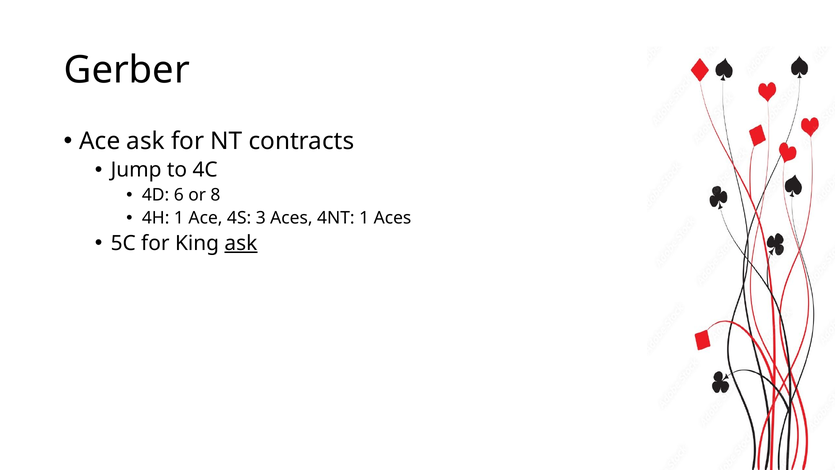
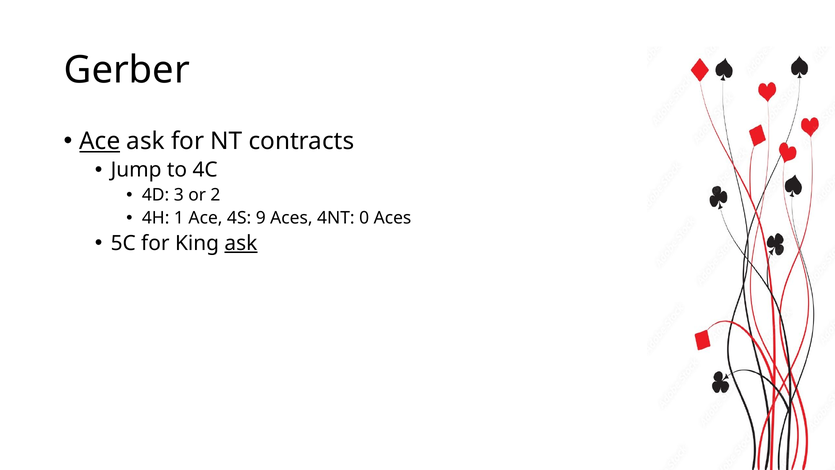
Ace underline: none -> present (100, 141)
6: 6 -> 3 (179, 195)
8: 8 -> 2 (215, 195)
3: 3 -> 9 (261, 218)
4NT 1: 1 -> 0 (364, 218)
